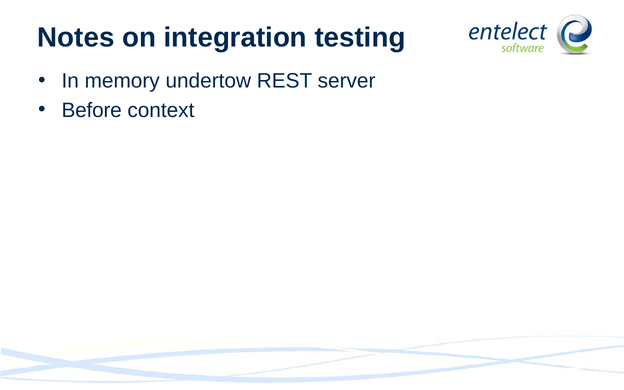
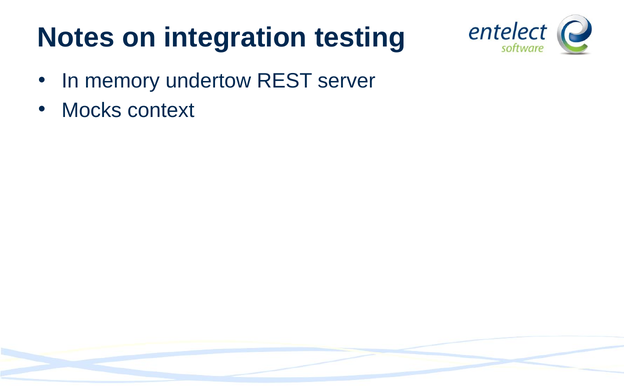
Before: Before -> Mocks (92, 110)
